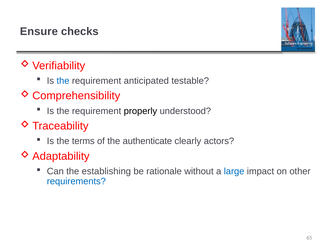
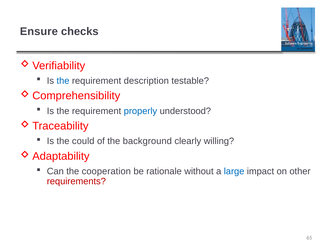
anticipated: anticipated -> description (146, 81)
properly colour: black -> blue (140, 111)
terms: terms -> could (83, 141)
authenticate: authenticate -> background (147, 141)
actors: actors -> willing (219, 141)
establishing: establishing -> cooperation (106, 171)
requirements colour: blue -> red (76, 181)
